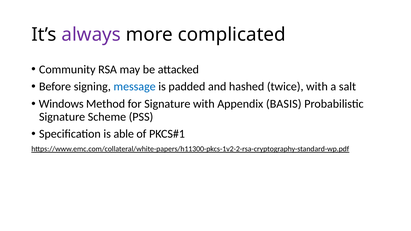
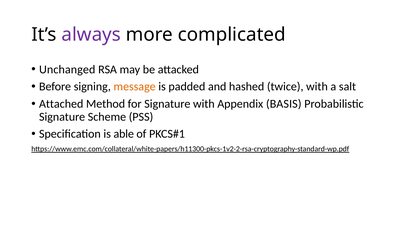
Community: Community -> Unchanged (67, 69)
message colour: blue -> orange (135, 87)
Windows: Windows -> Attached (61, 104)
